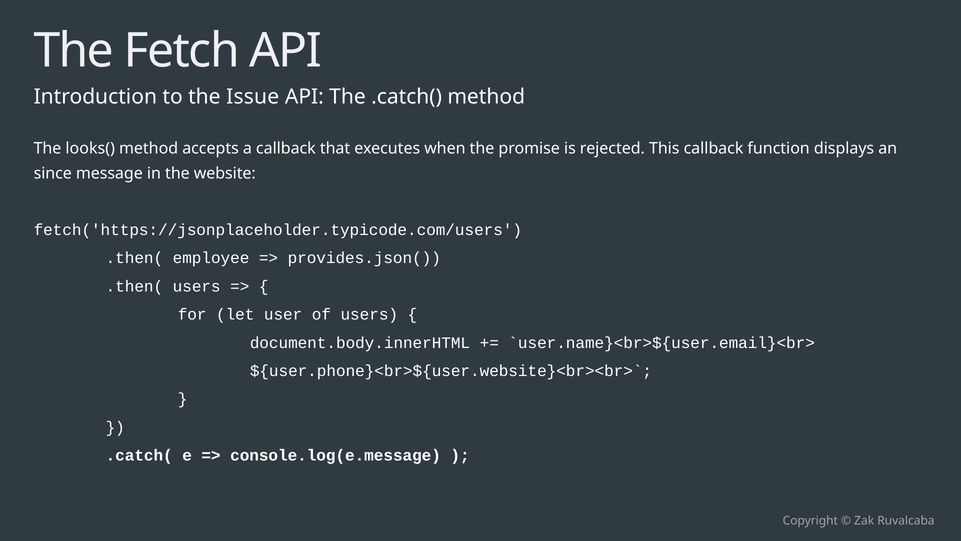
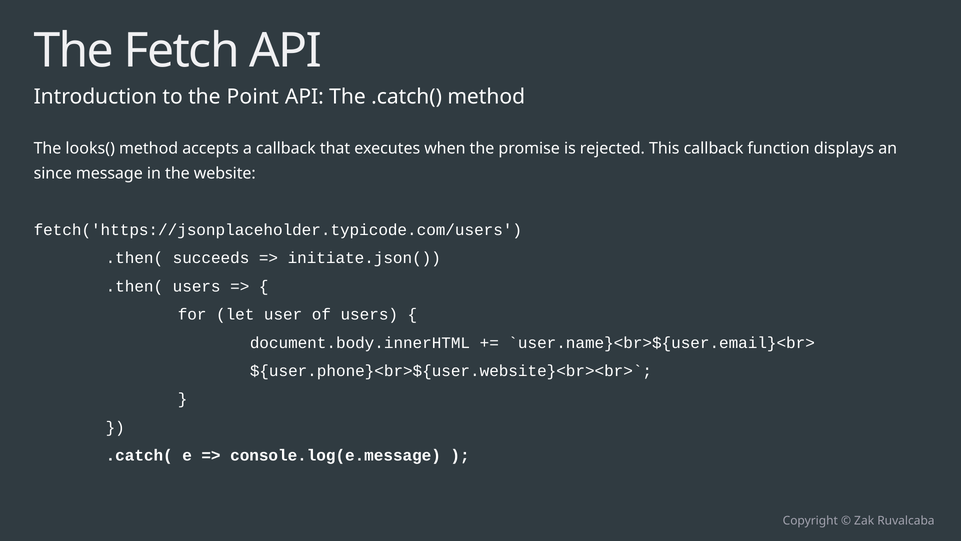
Issue: Issue -> Point (253, 97)
employee: employee -> succeeds (211, 258)
provides.json(: provides.json( -> initiate.json( (364, 258)
